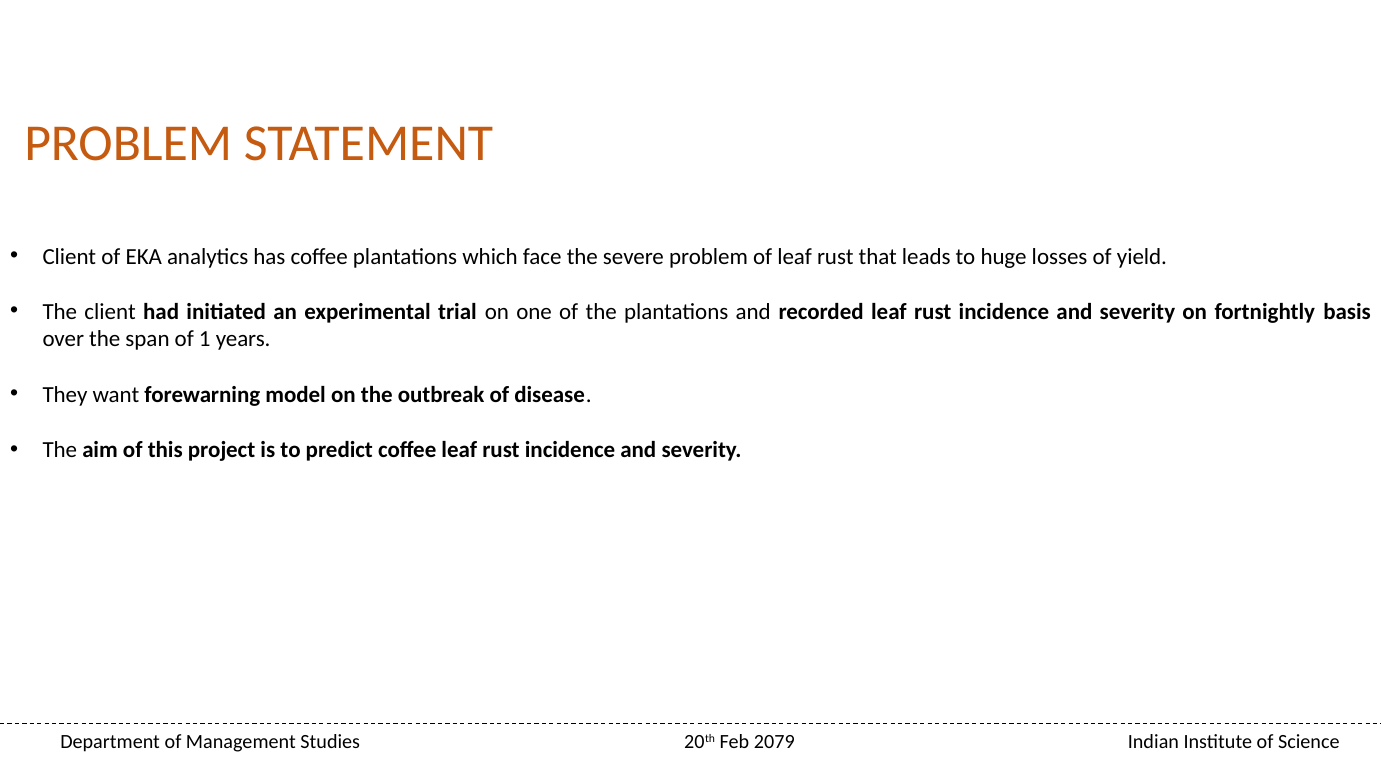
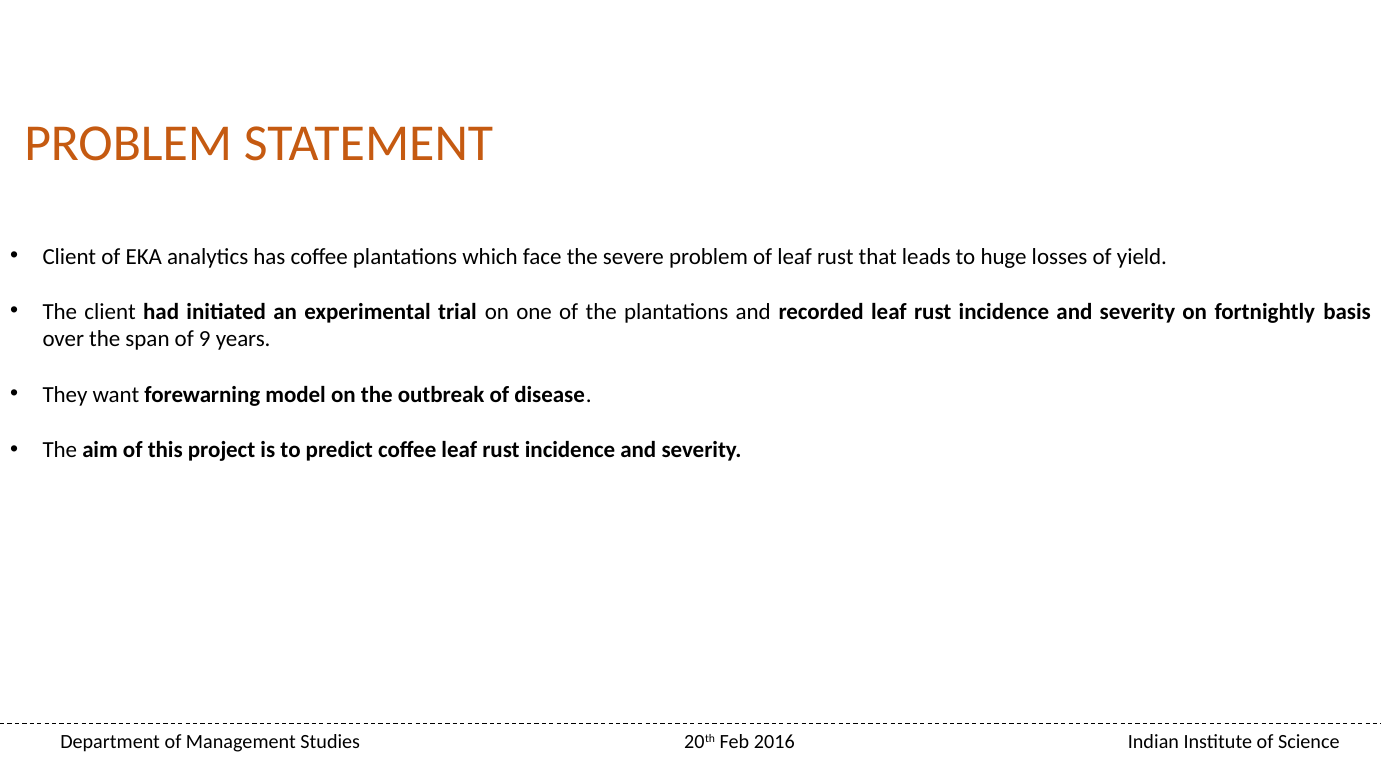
1: 1 -> 9 (205, 339)
2079: 2079 -> 2016 (774, 742)
